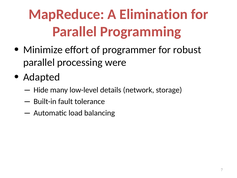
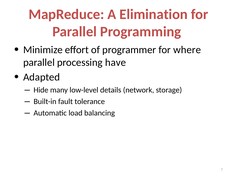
robust: robust -> where (187, 50)
were: were -> have (116, 62)
